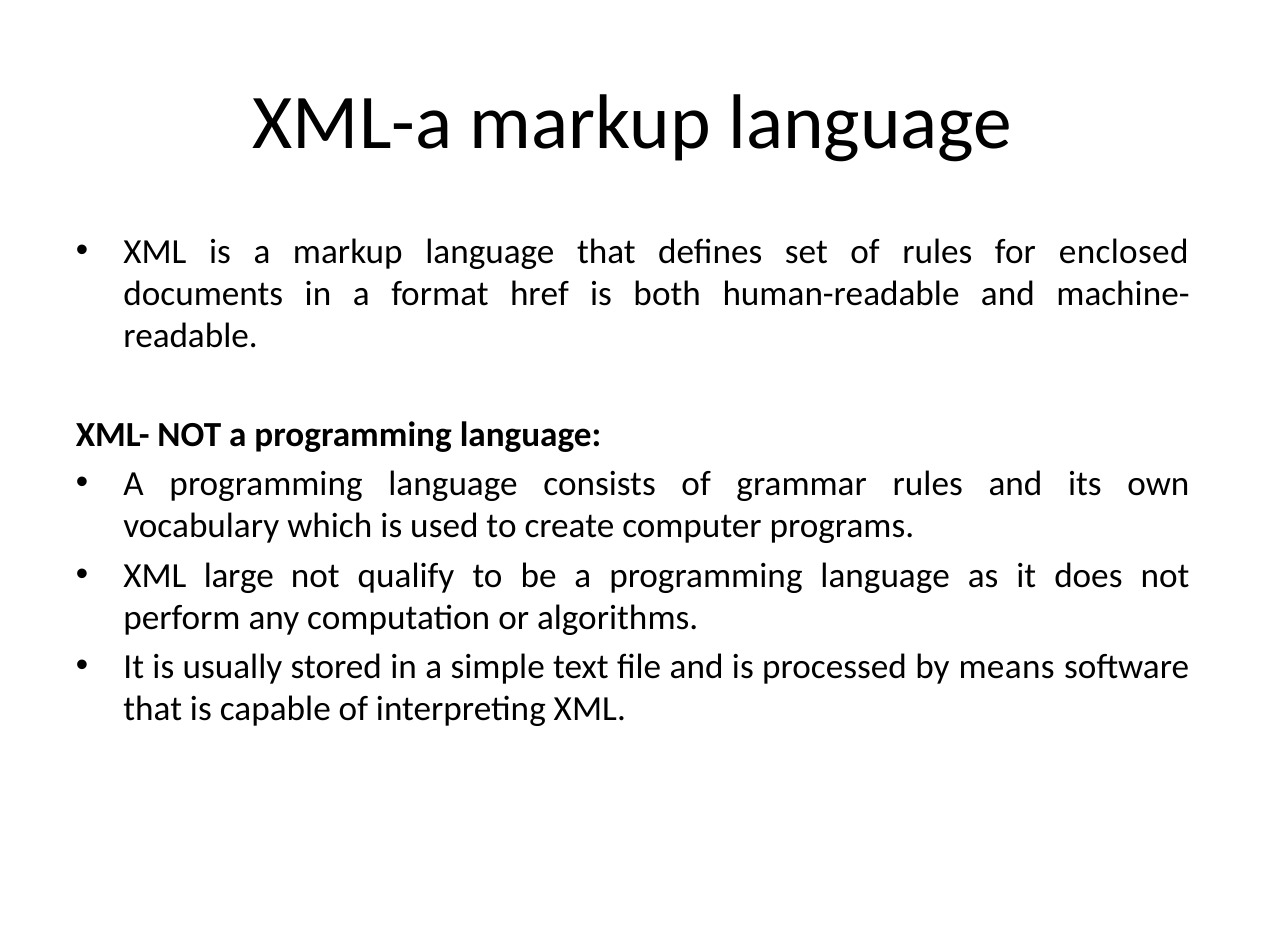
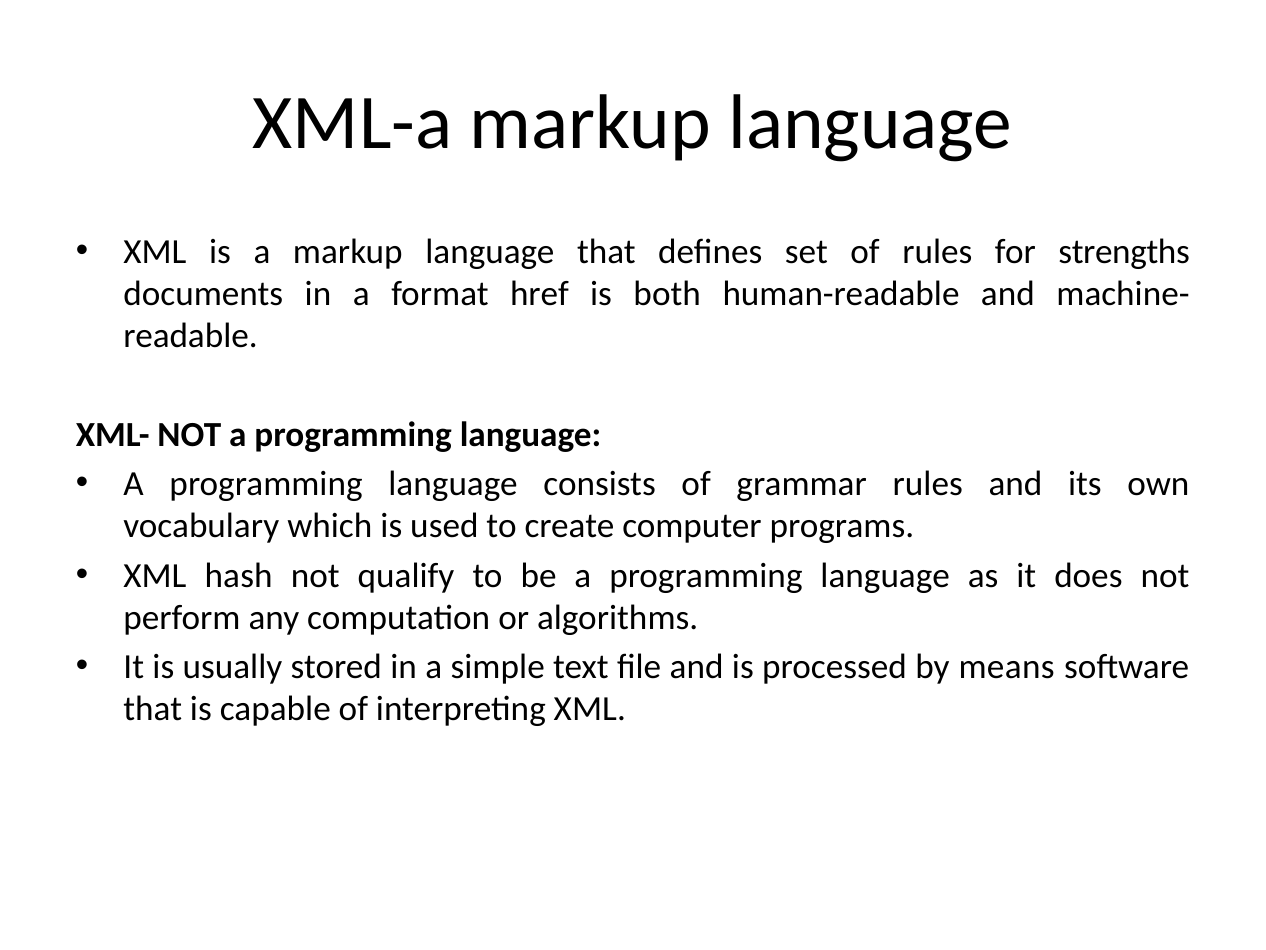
enclosed: enclosed -> strengths (1124, 251)
large: large -> hash (239, 575)
